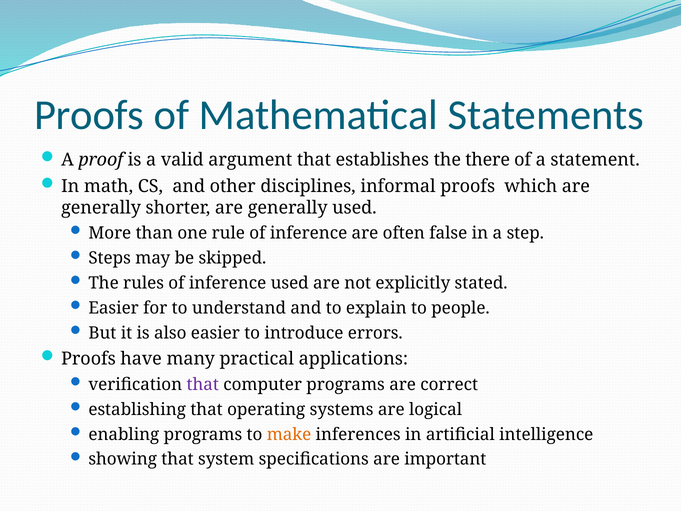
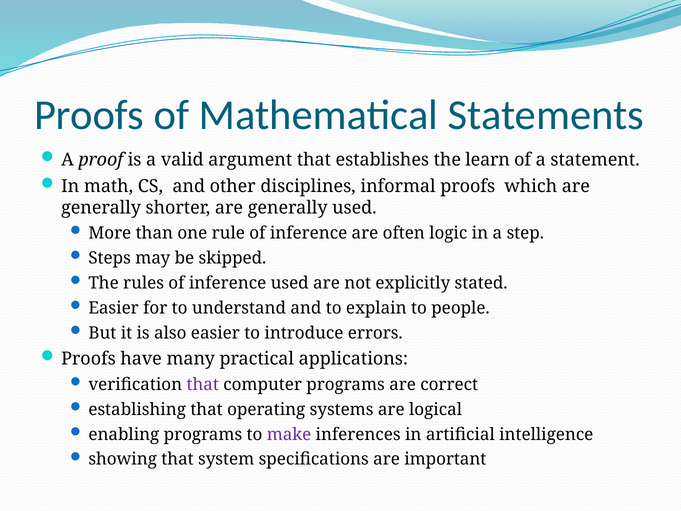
there: there -> learn (488, 160)
false: false -> logic (448, 233)
make colour: orange -> purple (289, 434)
